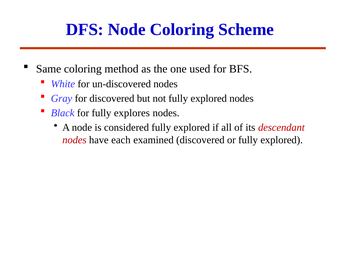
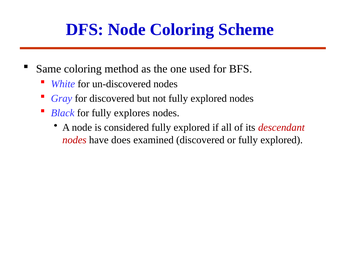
each: each -> does (121, 140)
